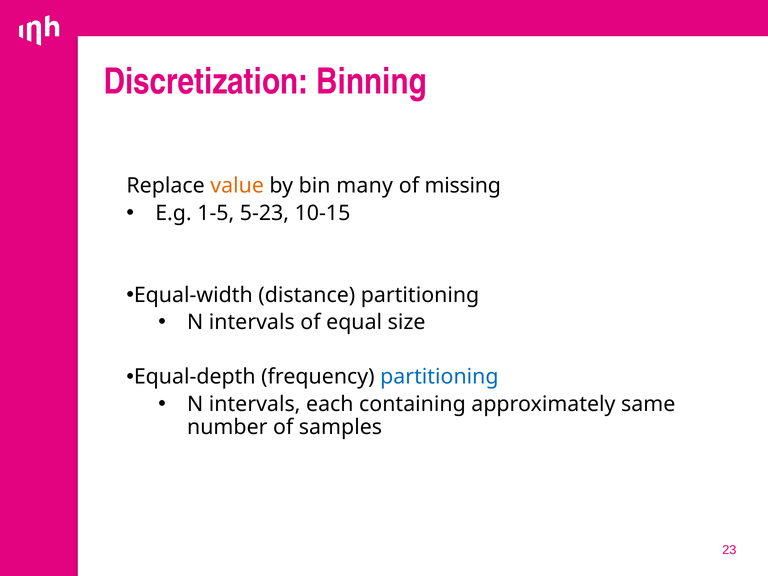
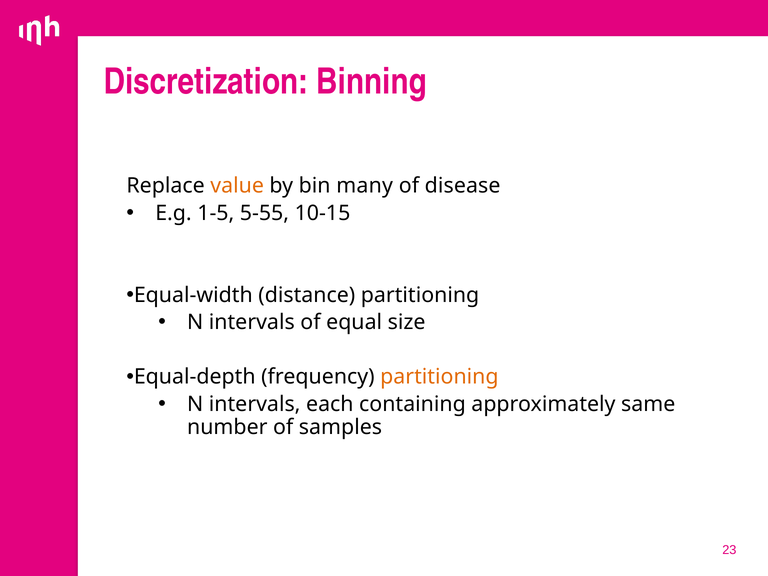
missing: missing -> disease (463, 186)
5-23: 5-23 -> 5-55 (264, 213)
partitioning colour: blue -> orange (439, 377)
